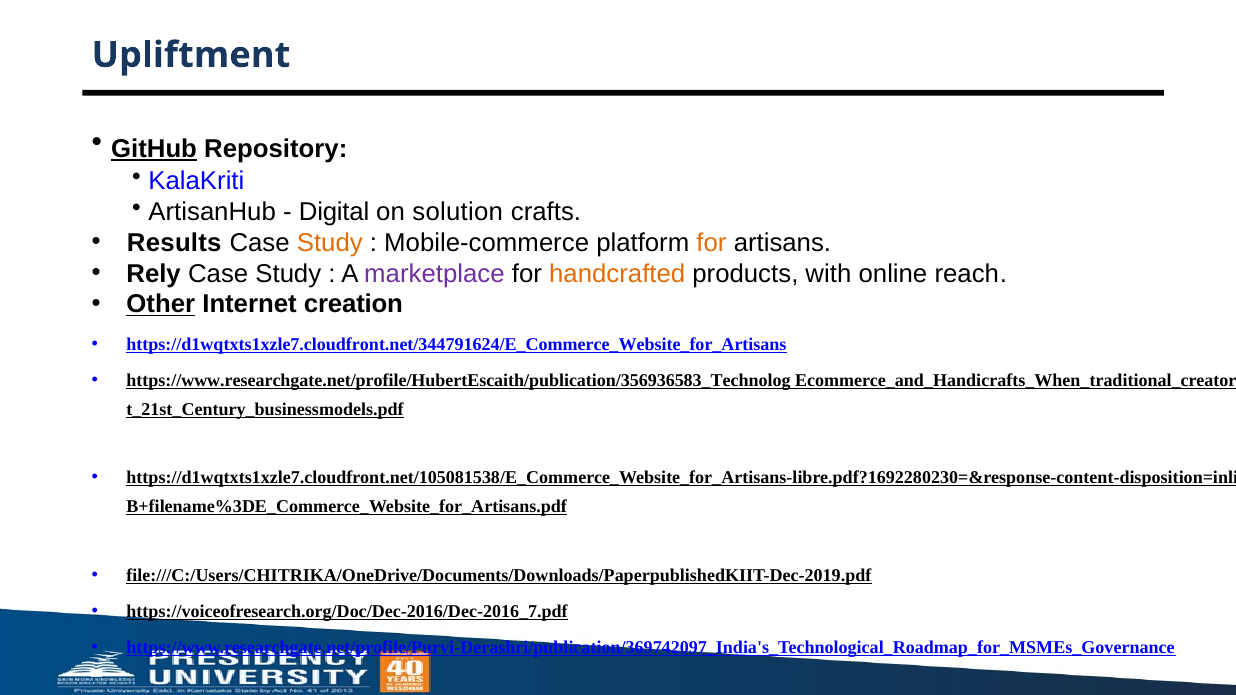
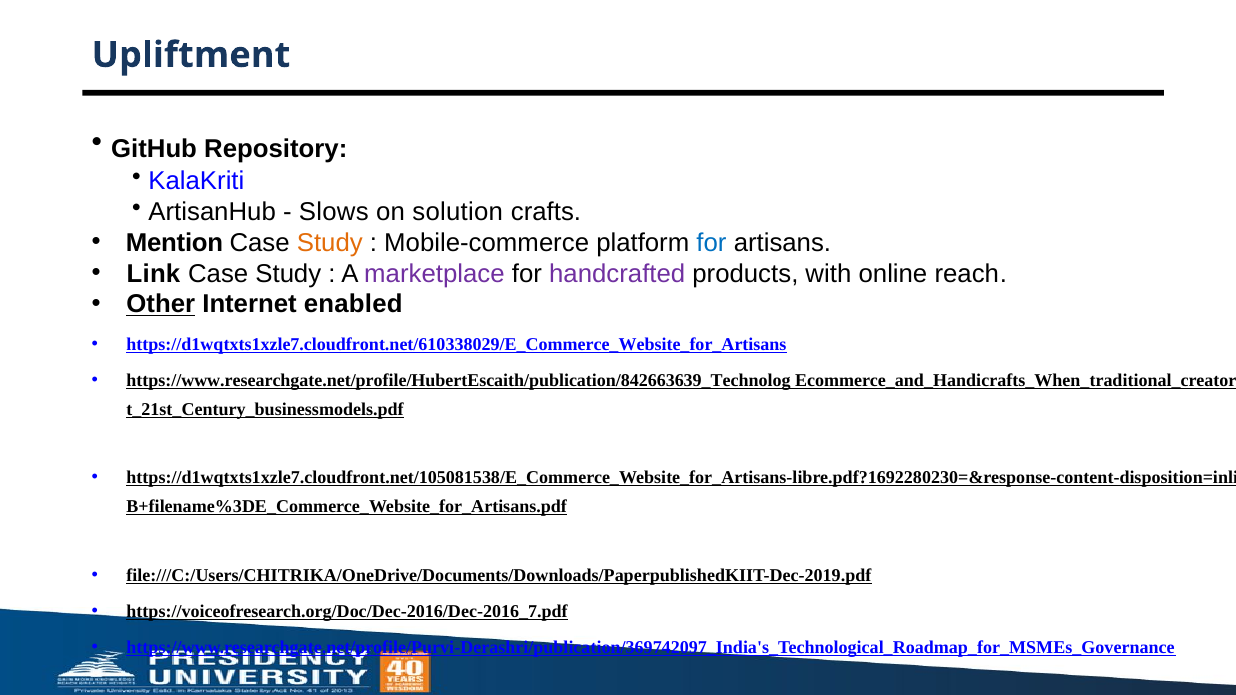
GitHub underline: present -> none (154, 149)
Digital: Digital -> Slows (334, 212)
Results: Results -> Mention (175, 243)
for colour: orange -> blue (712, 243)
Rely: Rely -> Link (153, 274)
handcrafted colour: orange -> purple (617, 274)
creation: creation -> enabled (353, 305)
https://d1wqtxts1xzle7.cloudfront.net/344791624/E_Commerce_Website_for_Artisans: https://d1wqtxts1xzle7.cloudfront.net/344791624/E_Commerce_Website_for_Artisans -> https://d1wqtxts1xzle7.cloudfront.net/610338029/E_Commerce_Website_for_Artisans (456, 345)
https://www.researchgate.net/profile/HubertEscaith/publication/356936583_Technolog: https://www.researchgate.net/profile/HubertEscaith/publication/356936583_Technolog -> https://www.researchgate.net/profile/HubertEscaith/publication/842663639_Technolog (458, 381)
